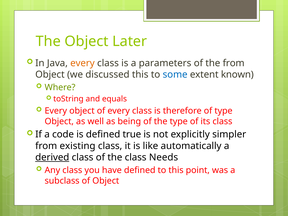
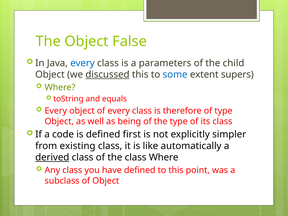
Later: Later -> False (130, 41)
every colour: orange -> blue (82, 63)
the from: from -> child (234, 63)
discussed underline: none -> present (107, 75)
known: known -> supers (237, 75)
true: true -> first (132, 134)
class Needs: Needs -> Where (164, 157)
